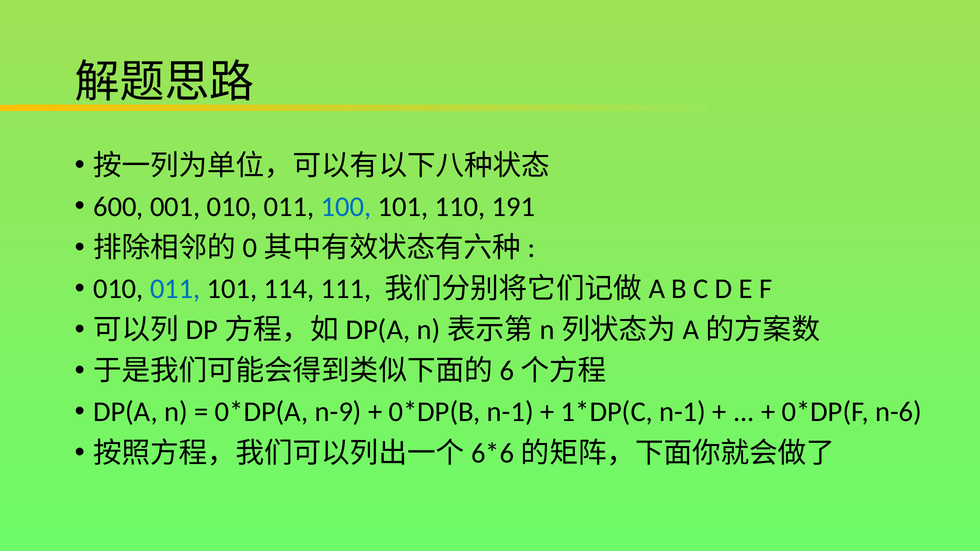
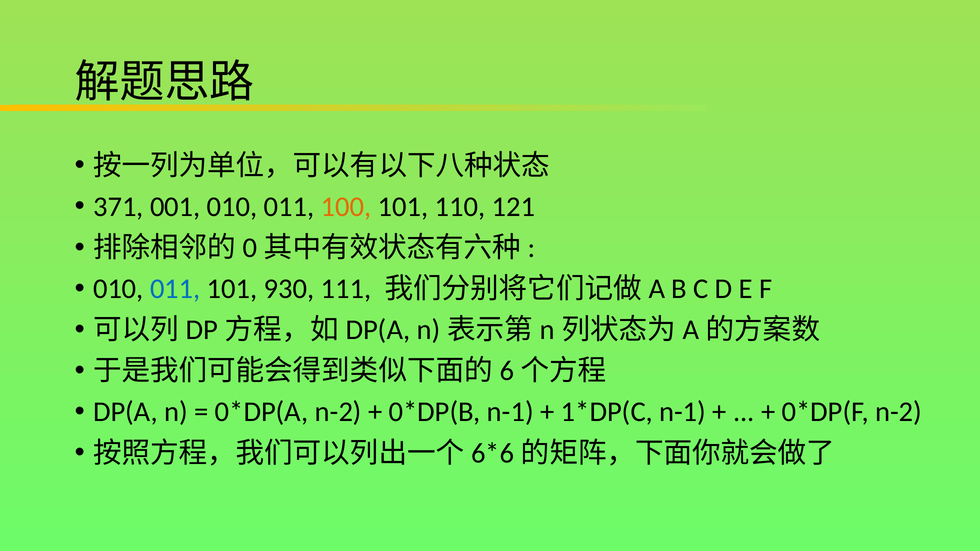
600: 600 -> 371 (118, 207)
100 colour: blue -> orange (346, 207)
191: 191 -> 121 (513, 207)
114: 114 -> 930 (289, 289)
n-9: n-9 -> n-2 (338, 412)
n-6: n-6 -> n-2 (899, 412)
